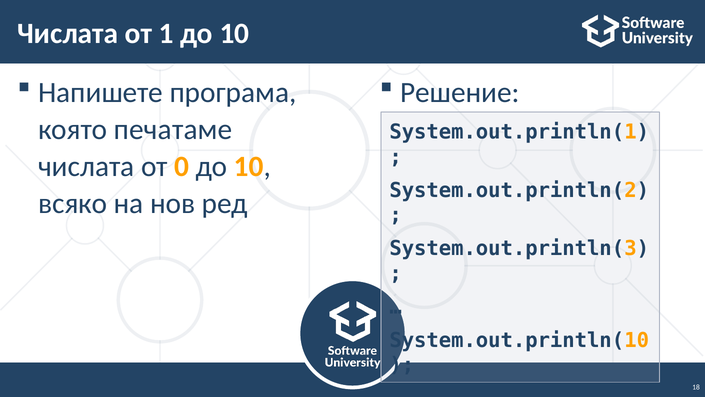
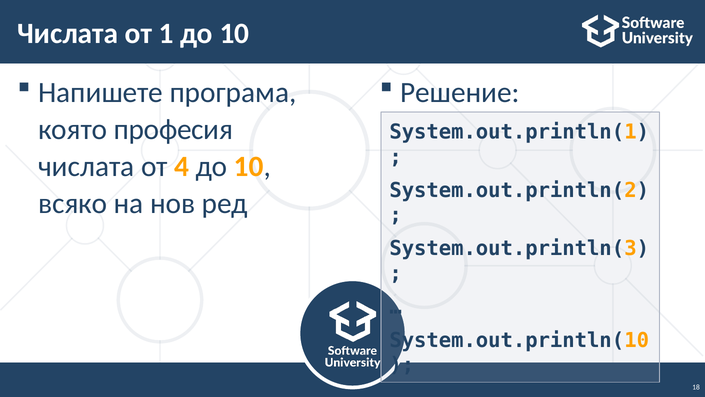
печатаме: печатаме -> професия (173, 130)
0: 0 -> 4 (182, 167)
